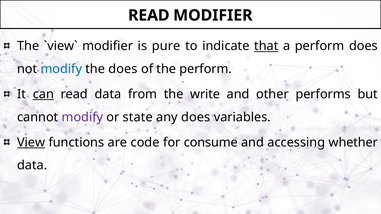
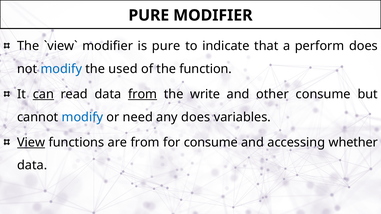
READ: READ -> PURE (149, 15)
that underline: present -> none (266, 46)
the does: does -> used (123, 69)
the perform: perform -> function (206, 69)
from underline: none -> present (143, 94)
other performs: performs -> consume (323, 94)
modify colour: purple -> blue (82, 117)
state: state -> need (138, 117)
are code: code -> from (145, 143)
